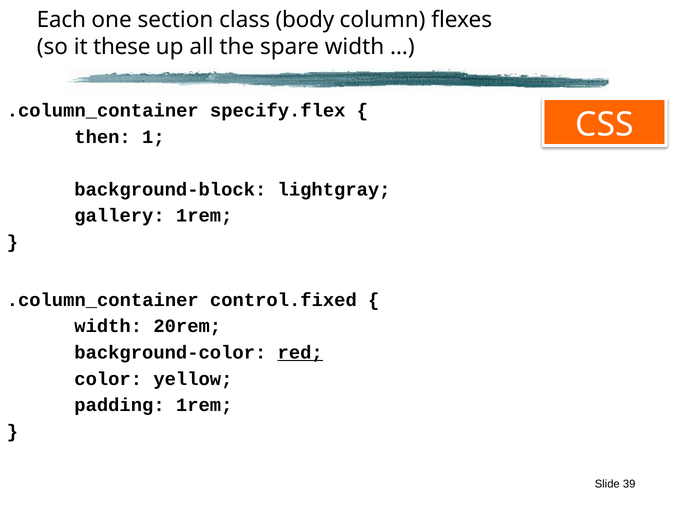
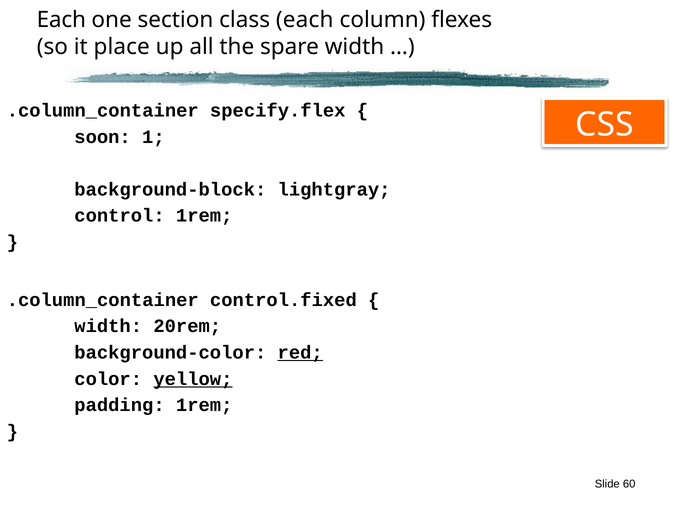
class body: body -> each (305, 20)
these: these -> place (122, 47)
then: then -> soon (103, 137)
gallery: gallery -> control (120, 216)
yellow underline: none -> present (193, 379)
39: 39 -> 60 (629, 484)
